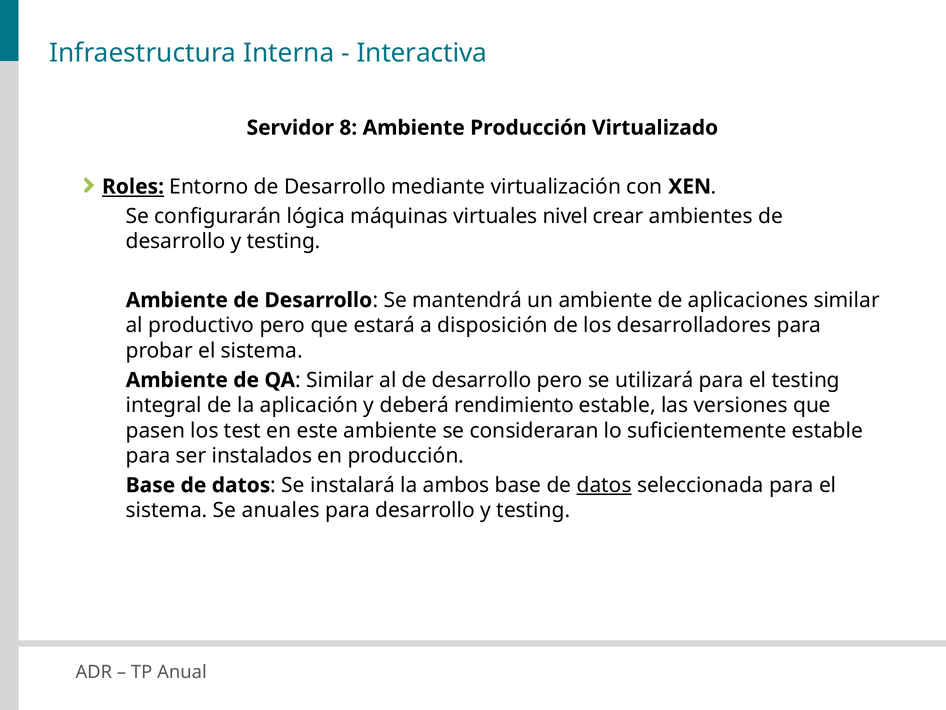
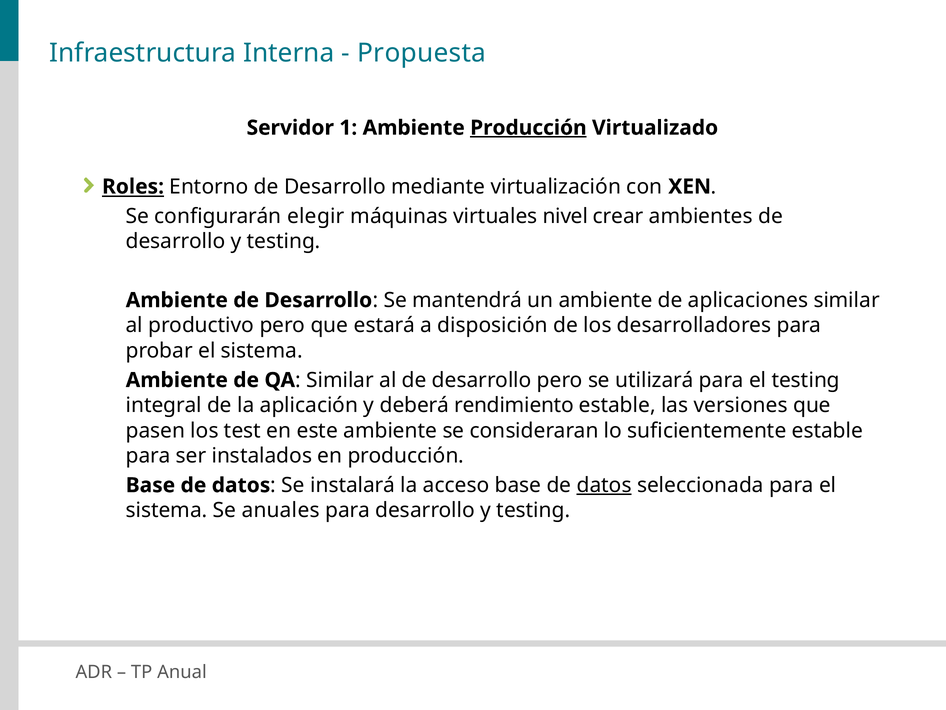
Interactiva: Interactiva -> Propuesta (422, 53)
8: 8 -> 1 (348, 128)
Producción underline: none -> present (528, 128)
lógica: lógica -> elegir (316, 216)
ambos: ambos -> acceso (456, 485)
